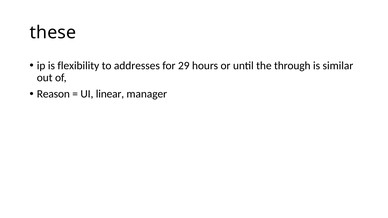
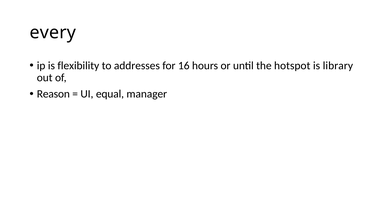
these: these -> every (53, 33)
29: 29 -> 16 (184, 66)
through: through -> hotspot (292, 66)
similar: similar -> library (338, 66)
linear: linear -> equal (110, 94)
